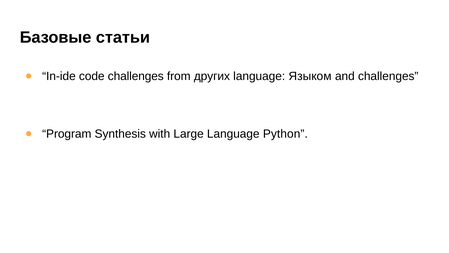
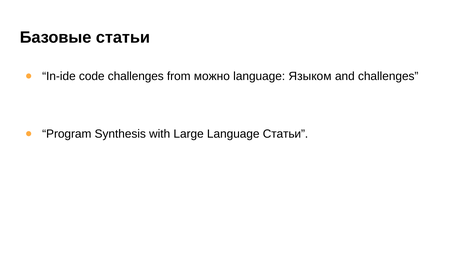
других: других -> можно (212, 76)
Language Python: Python -> Статьи (285, 134)
